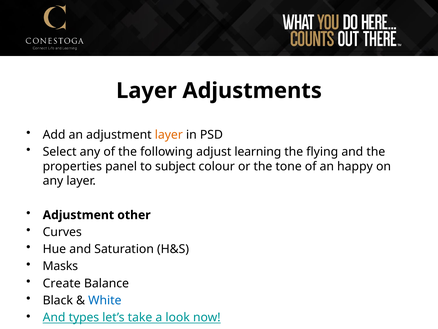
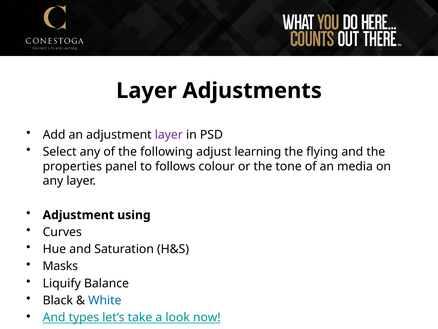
layer colour: orange -> purple (169, 134)
subject: subject -> follows (175, 166)
happy: happy -> media (355, 166)
other: other -> using (134, 215)
Create: Create -> Liquify (62, 283)
